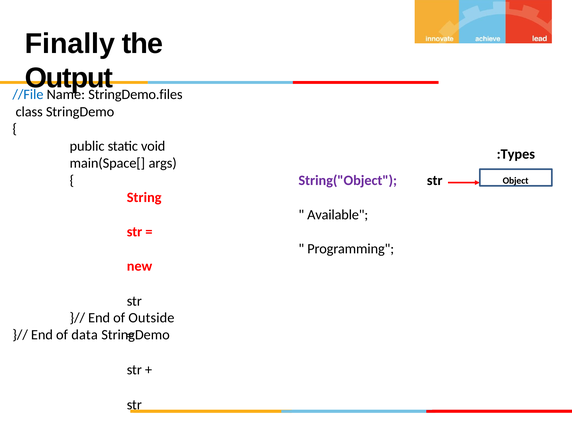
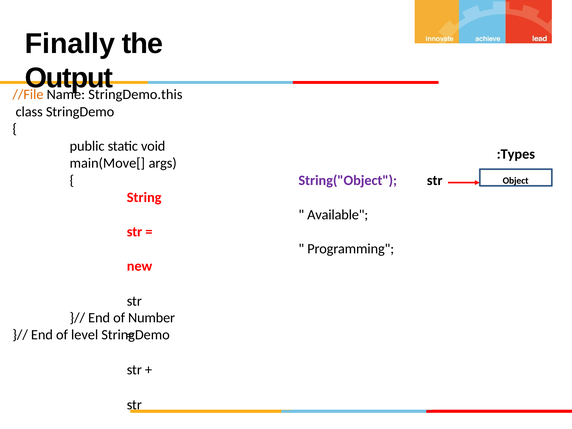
//File colour: blue -> orange (28, 95)
StringDemo.files: StringDemo.files -> StringDemo.this (135, 95)
main(Space[: main(Space[ -> main(Move[ (107, 163)
Outside: Outside -> Number (152, 318)
data: data -> level (85, 335)
